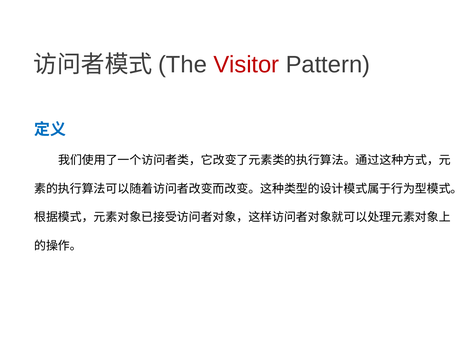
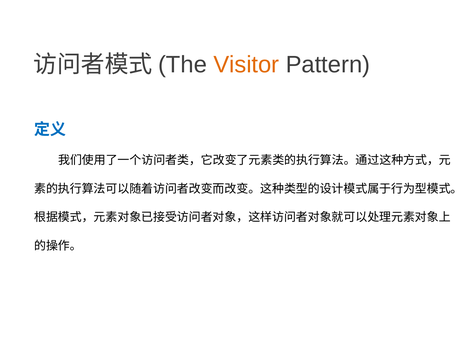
Visitor colour: red -> orange (246, 65)
